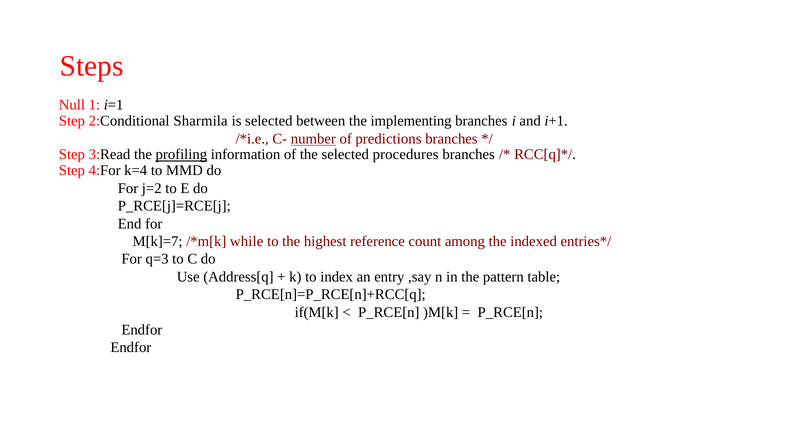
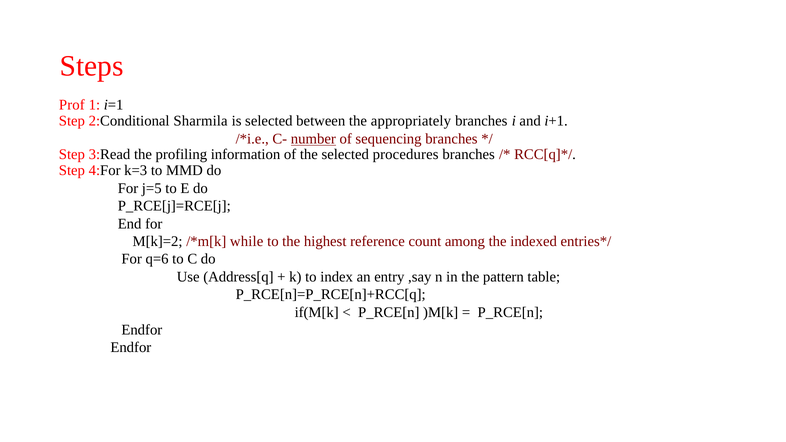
Null: Null -> Prof (72, 105)
implementing: implementing -> appropriately (411, 121)
predictions: predictions -> sequencing (389, 139)
profiling underline: present -> none (181, 155)
k=4: k=4 -> k=3 (136, 171)
j=2: j=2 -> j=5 (152, 188)
M[k]=7: M[k]=7 -> M[k]=2 (158, 242)
q=3: q=3 -> q=6 (157, 259)
